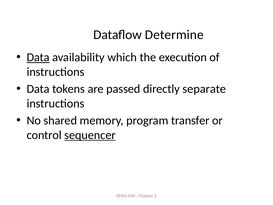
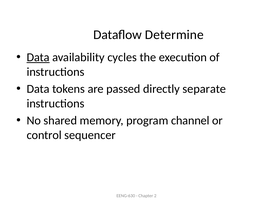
which: which -> cycles (122, 57)
transfer: transfer -> channel (190, 120)
sequencer underline: present -> none (90, 135)
